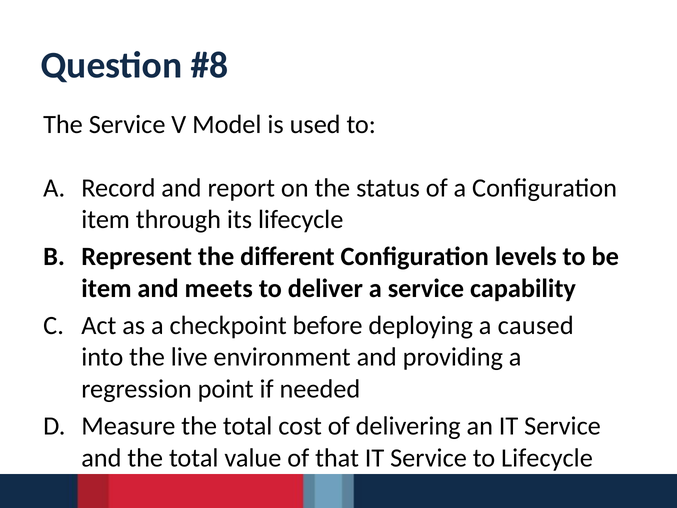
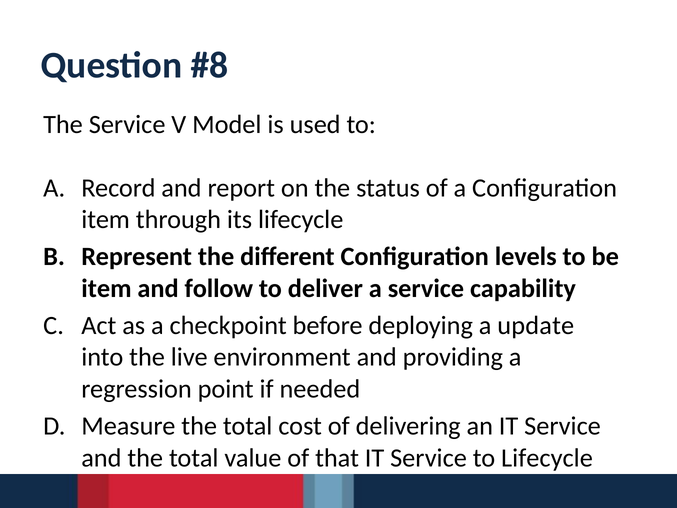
meets: meets -> follow (219, 288)
caused: caused -> update (536, 326)
